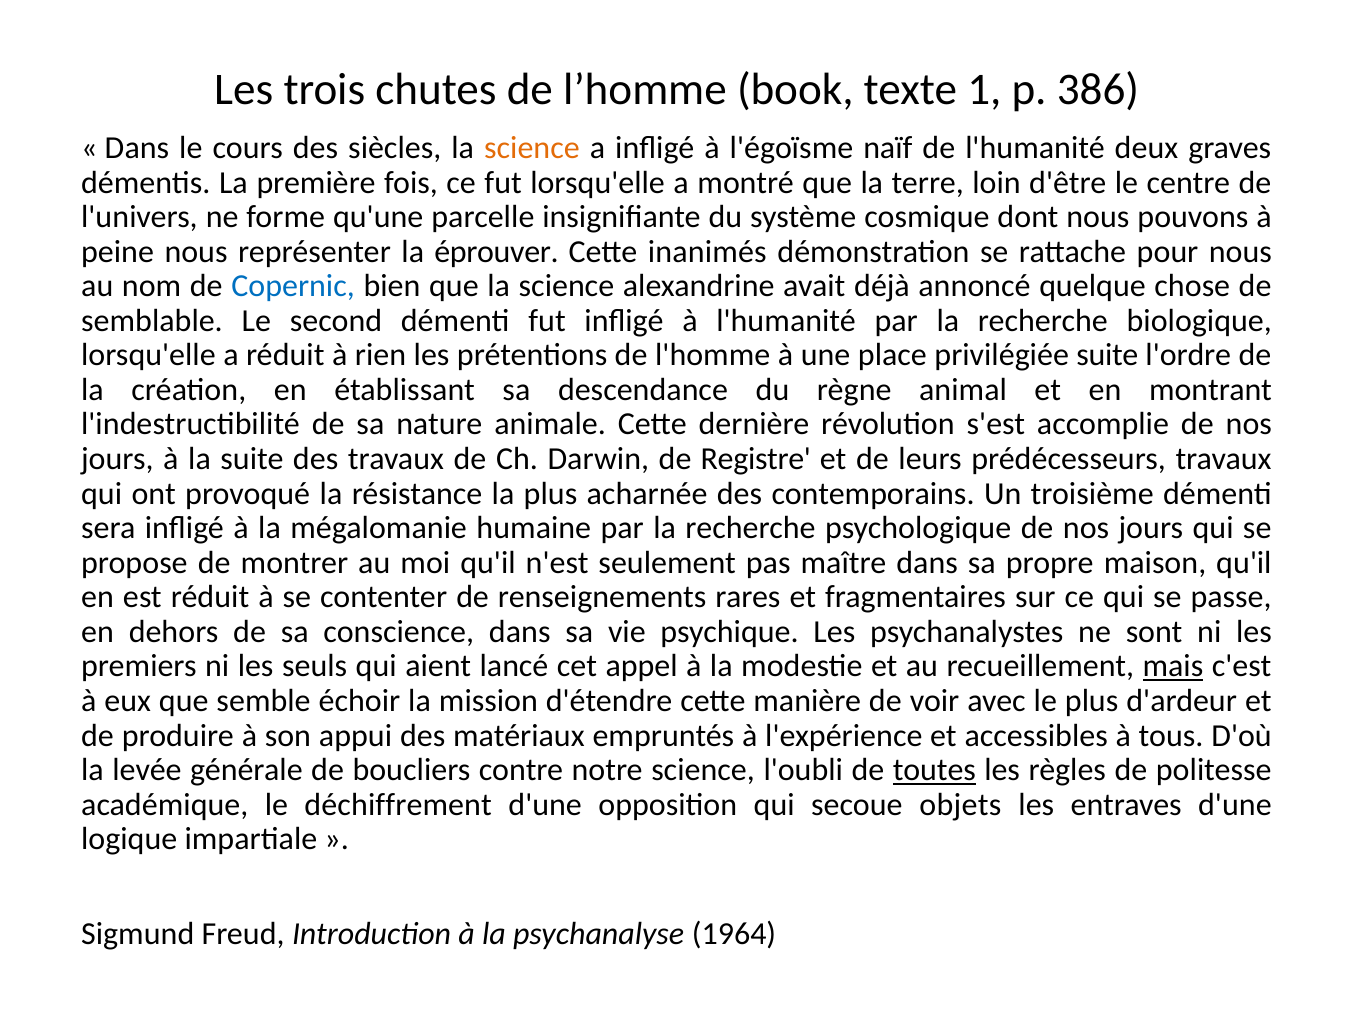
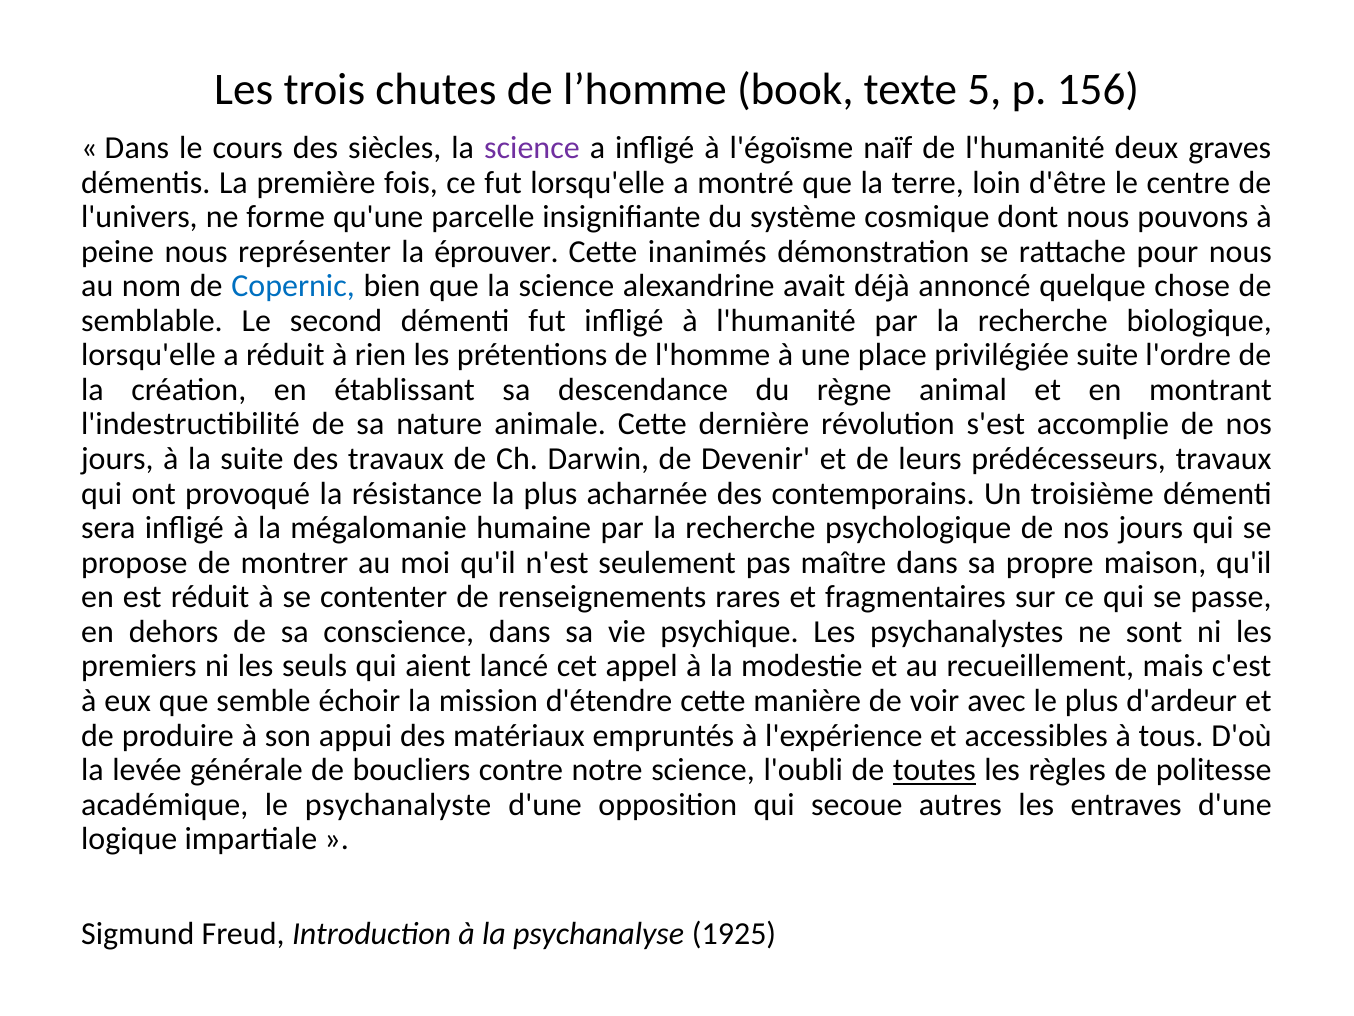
1: 1 -> 5 (984, 90)
386: 386 -> 156 (1098, 90)
science colour: orange -> purple (532, 148)
Registre: Registre -> Devenir (756, 459)
mais underline: present -> none (1173, 666)
déchiffrement: déchiffrement -> psychanalyste (398, 804)
objets: objets -> autres (960, 804)
1964: 1964 -> 1925 (734, 933)
